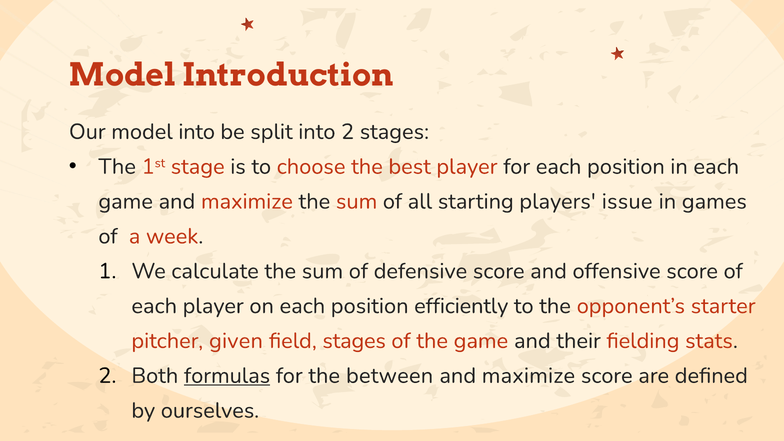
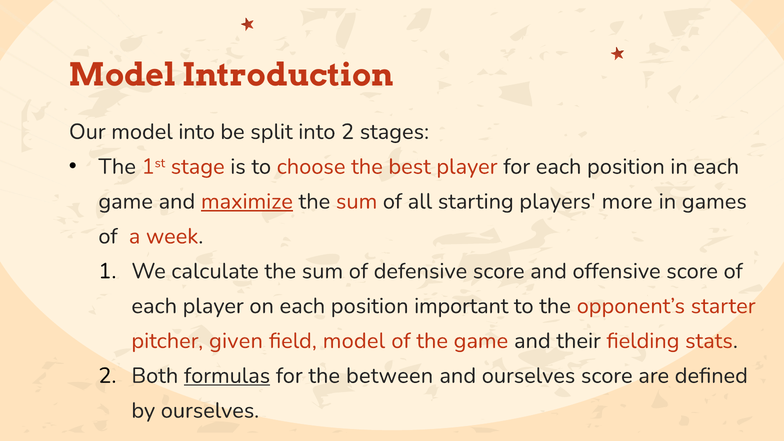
maximize underline: none -> present (247, 201)
issue: issue -> more (627, 201)
efficiently: efficiently -> important (461, 306)
field stages: stages -> model (354, 341)
maximize: maximize -> ourselves (529, 376)
